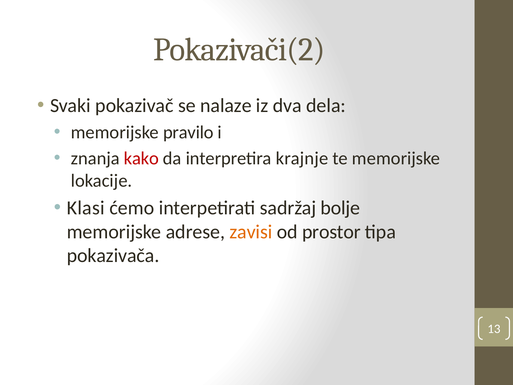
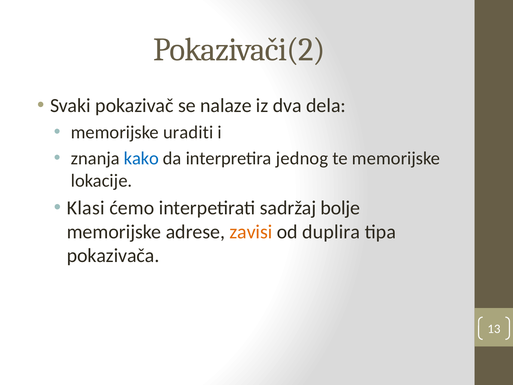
pravilo: pravilo -> uraditi (188, 132)
kako colour: red -> blue (141, 158)
krajnje: krajnje -> jednog (302, 158)
prostor: prostor -> duplira (331, 232)
